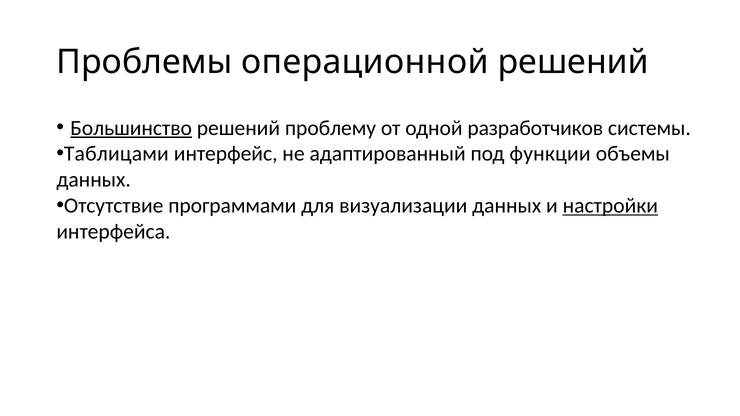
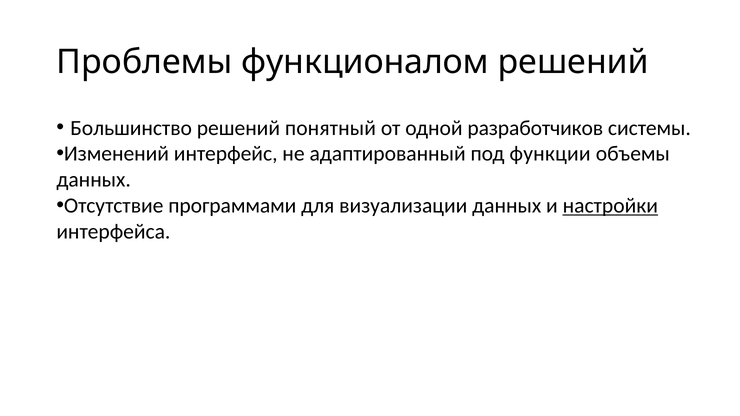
операционной: операционной -> функционалом (365, 62)
Большинство underline: present -> none (131, 128)
проблему: проблему -> понятный (330, 128)
Таблицами: Таблицами -> Изменений (116, 154)
